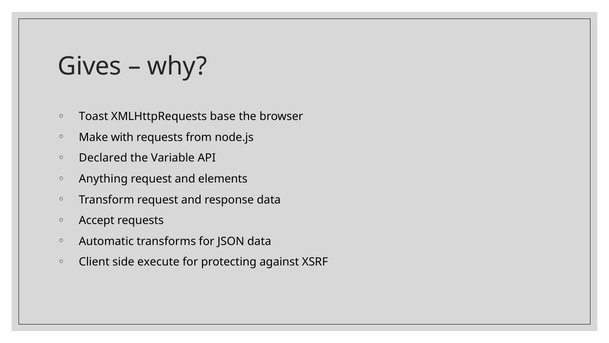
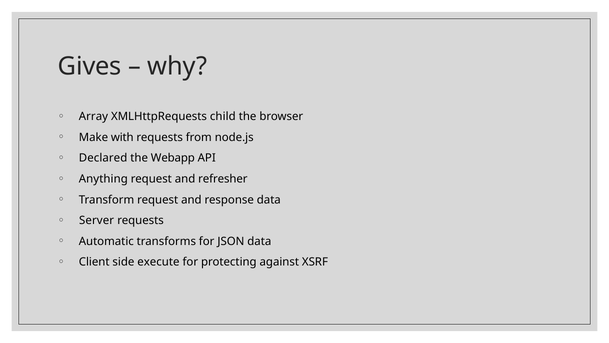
Toast: Toast -> Array (93, 116)
base: base -> child (223, 116)
Variable: Variable -> Webapp (173, 158)
elements: elements -> refresher (223, 179)
Accept: Accept -> Server (97, 220)
